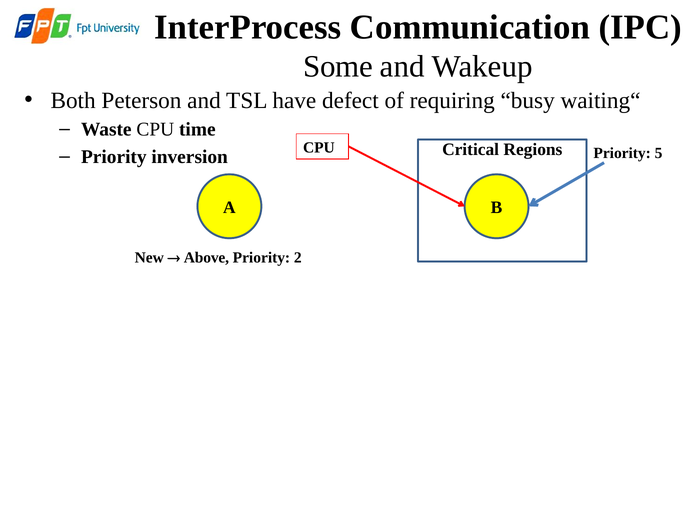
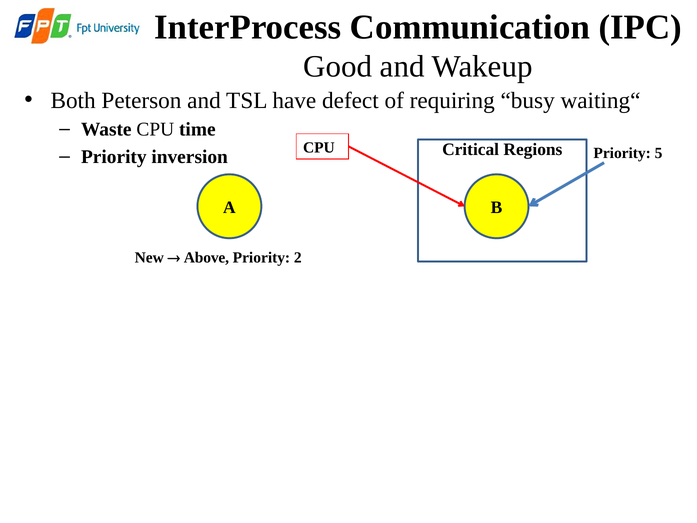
Some: Some -> Good (338, 67)
